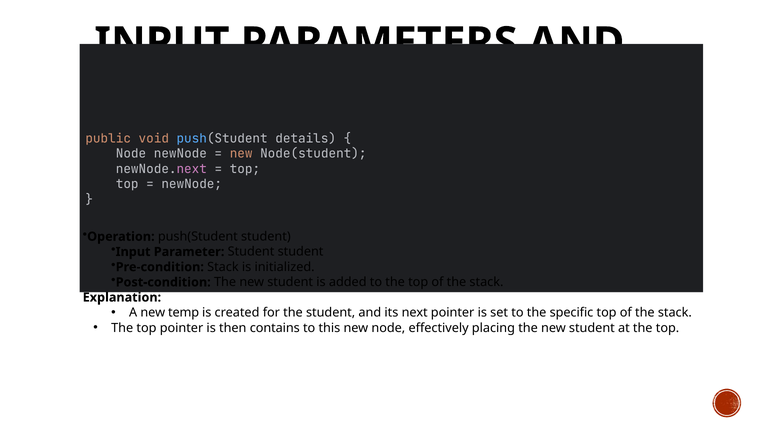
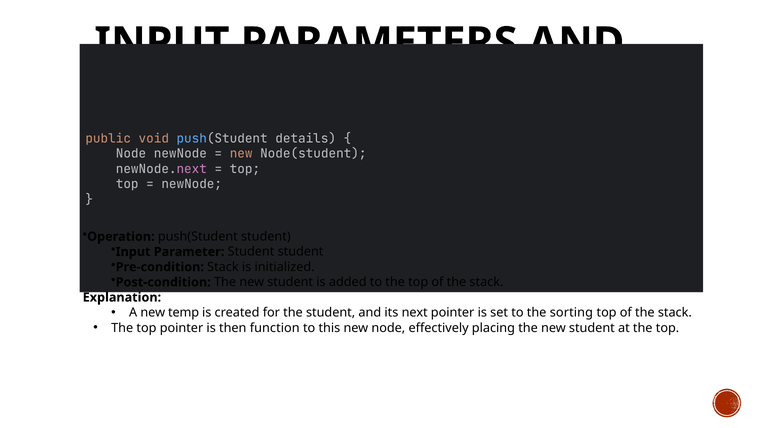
specific: specific -> sorting (571, 313)
contains: contains -> function (275, 328)
